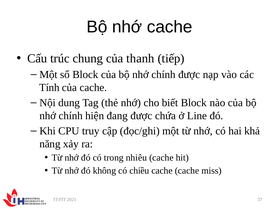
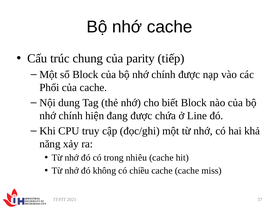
thanh: thanh -> parity (141, 59)
Tính: Tính -> Phối (49, 88)
